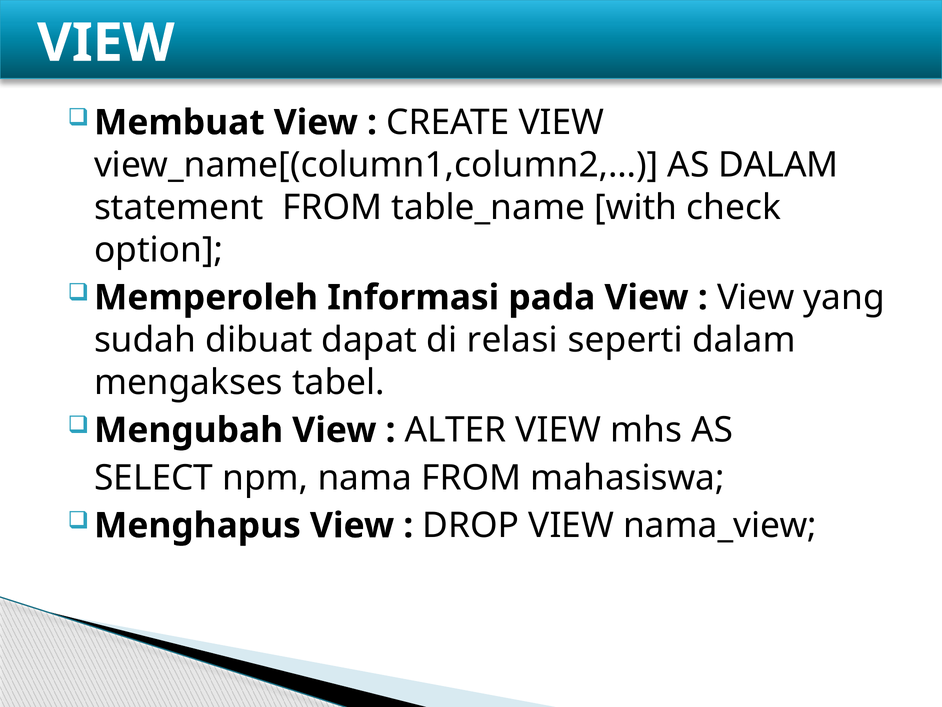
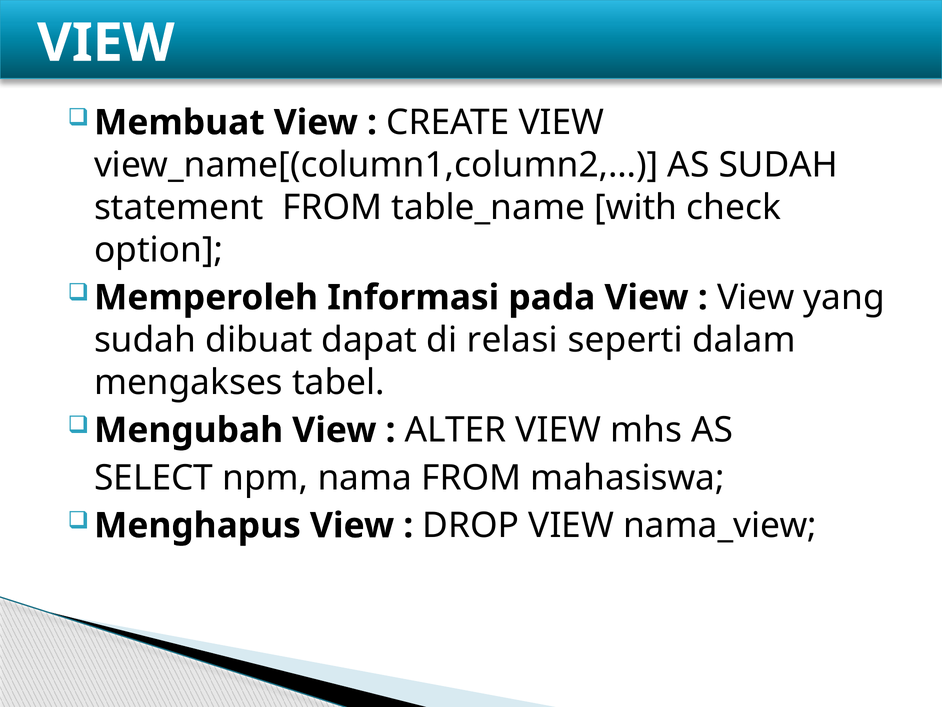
AS DALAM: DALAM -> SUDAH (778, 165)
